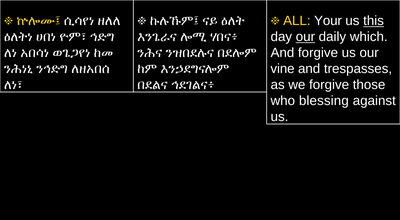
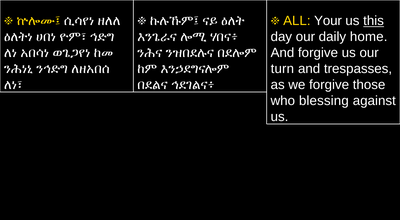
our underline: present -> none (305, 37)
which: which -> home (369, 37)
vine: vine -> turn (282, 69)
